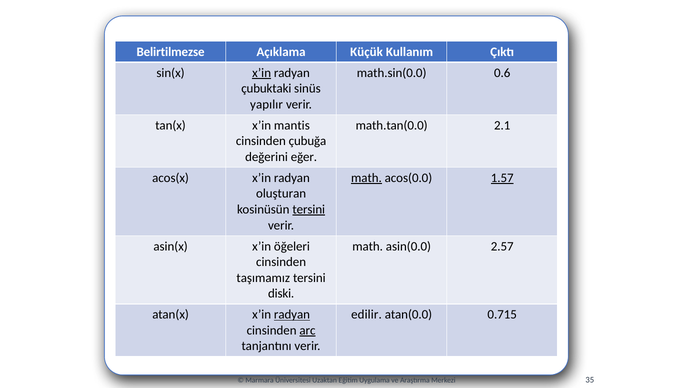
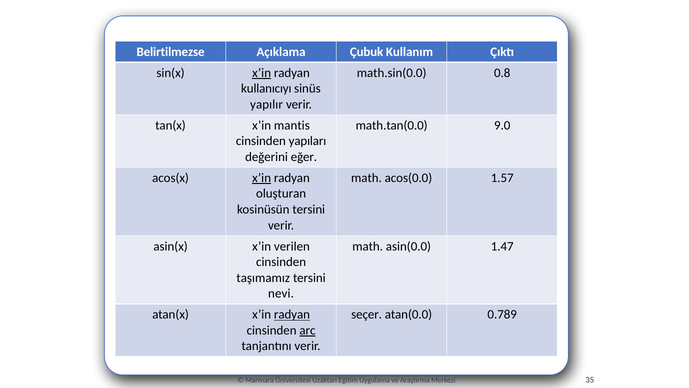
Küçük: Küçük -> Çubuk (367, 52)
0.6: 0.6 -> 0.8 (502, 73)
çubuktaki: çubuktaki -> kullanıcıyı (266, 89)
2.1: 2.1 -> 9.0 (502, 125)
çubuğa: çubuğa -> yapıları (307, 141)
x’in underline: none -> present (262, 178)
math underline: present -> none (366, 178)
1.57 underline: present -> none (502, 178)
tersini underline: present -> none (309, 209)
öğeleri: öğeleri -> verilen (292, 246)
2.57: 2.57 -> 1.47 (502, 246)
diski: diski -> nevi (281, 293)
edilir: edilir -> seçer (367, 314)
0.715: 0.715 -> 0.789 (502, 314)
